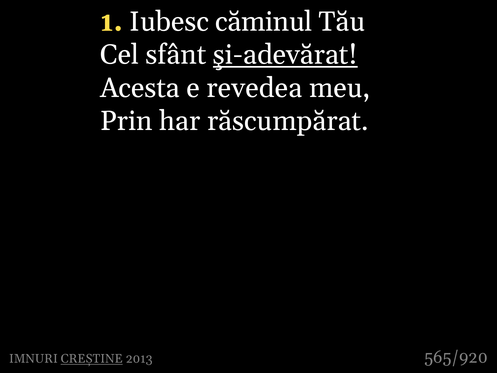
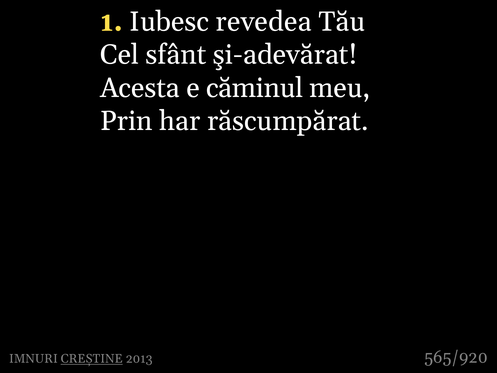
căminul: căminul -> revedea (264, 22)
şi-adevărat underline: present -> none (285, 55)
revedea: revedea -> căminul (255, 88)
